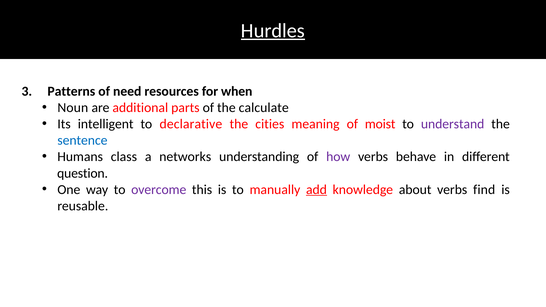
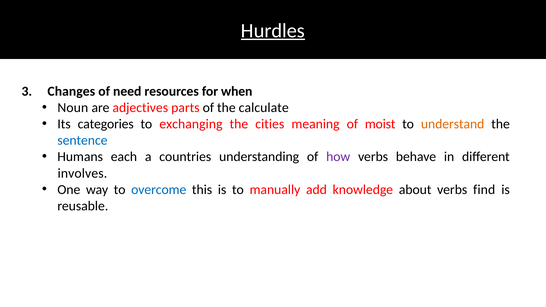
Patterns: Patterns -> Changes (71, 91)
additional: additional -> adjectives (140, 108)
intelligent: intelligent -> categories (106, 124)
declarative: declarative -> exchanging (191, 124)
understand colour: purple -> orange (453, 124)
class: class -> each (124, 157)
networks: networks -> countries (185, 157)
question: question -> involves (82, 173)
overcome colour: purple -> blue (159, 190)
add underline: present -> none (316, 190)
